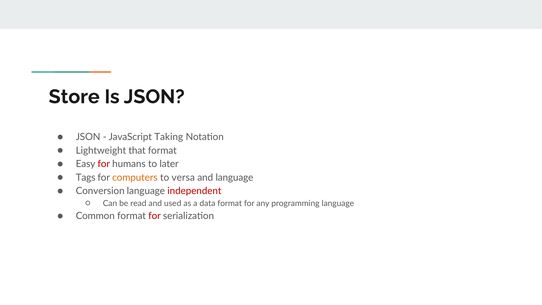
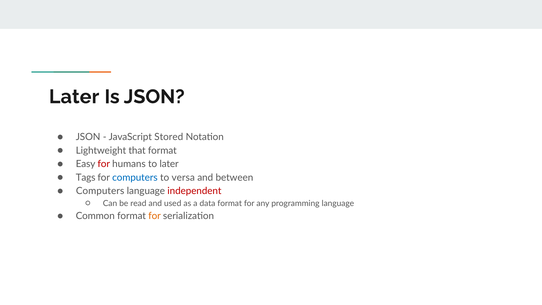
Store: Store -> Later (74, 97)
Taking: Taking -> Stored (169, 137)
computers colour: orange -> blue (135, 177)
and language: language -> between (234, 177)
Conversion: Conversion -> Computers (100, 191)
for colour: red -> orange (155, 216)
